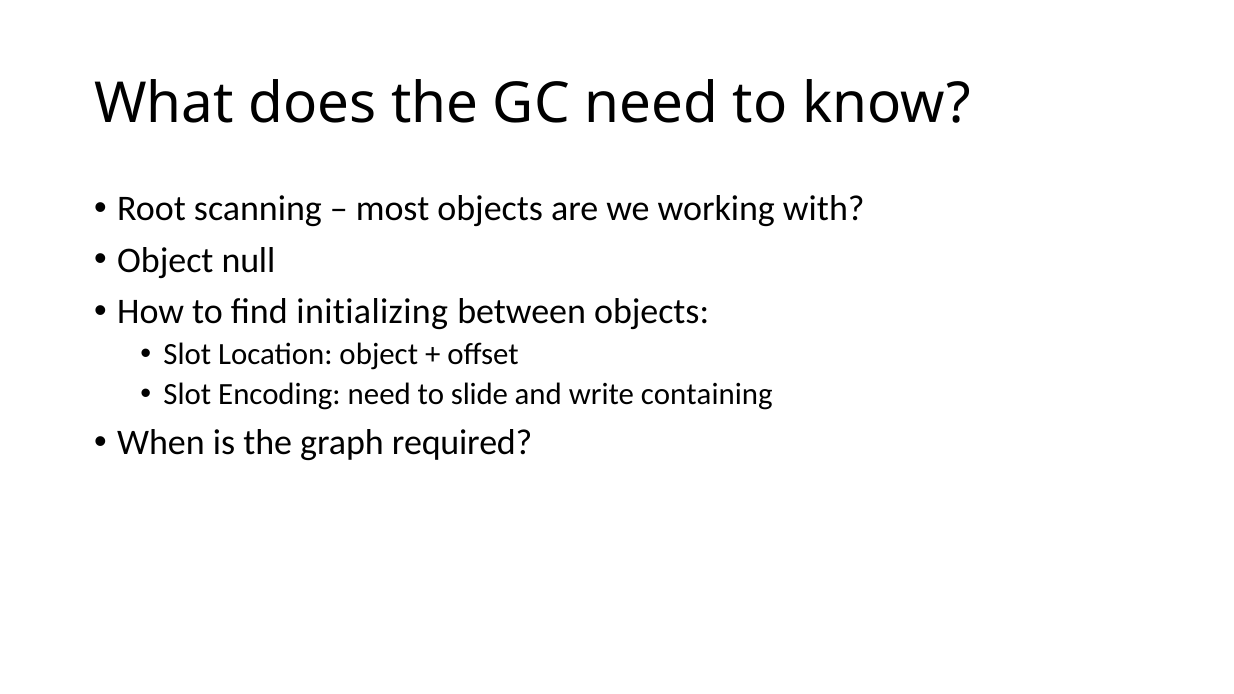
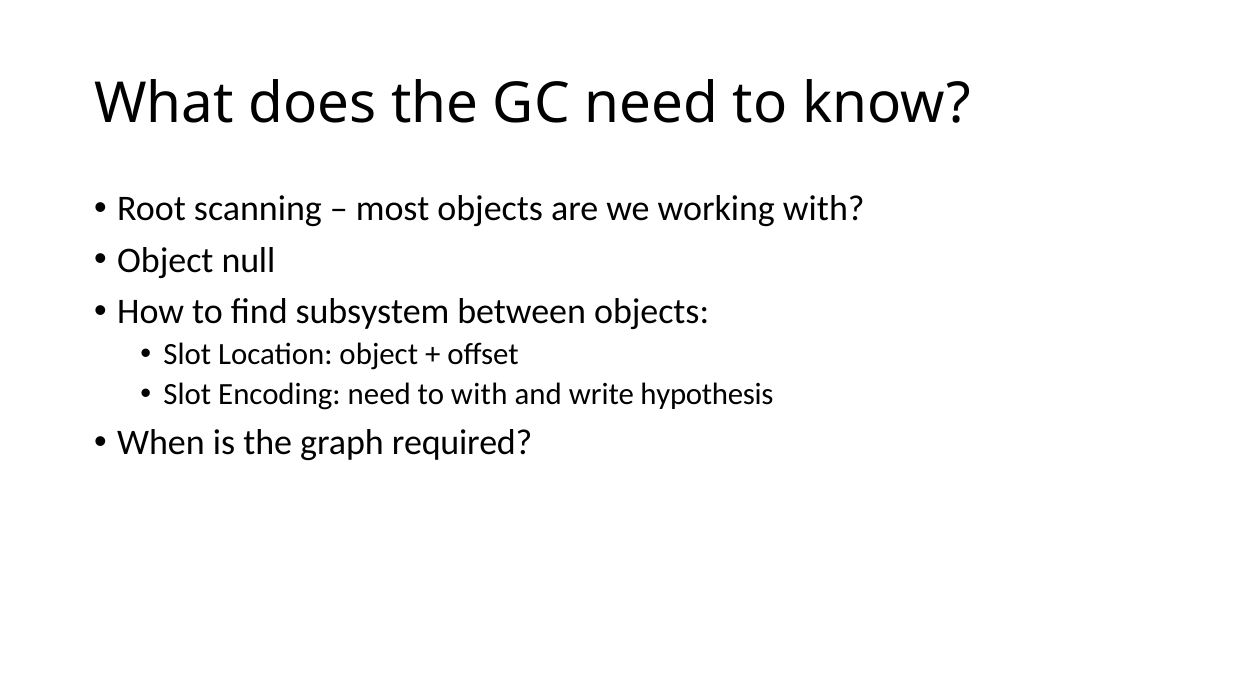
initializing: initializing -> subsystem (373, 312)
to slide: slide -> with (479, 394)
containing: containing -> hypothesis (707, 394)
